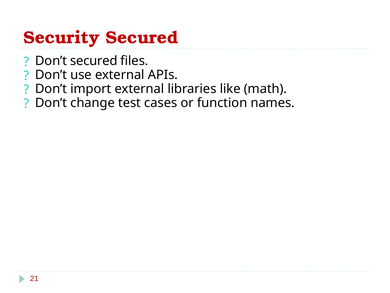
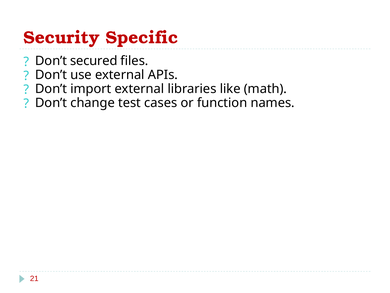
Security Secured: Secured -> Specific (142, 38)
